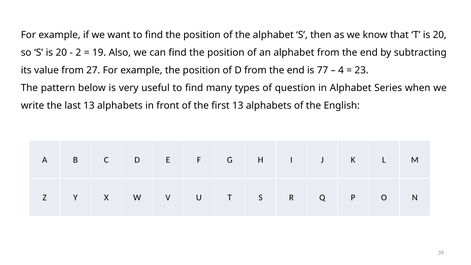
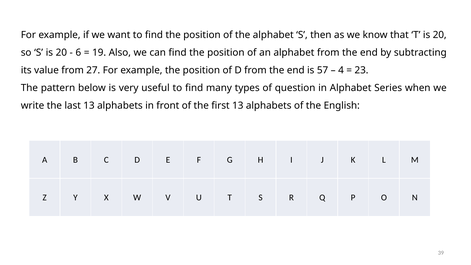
2: 2 -> 6 (78, 53)
77: 77 -> 57 (323, 70)
